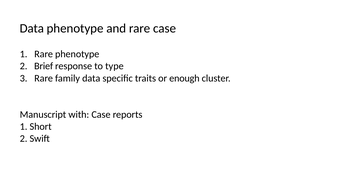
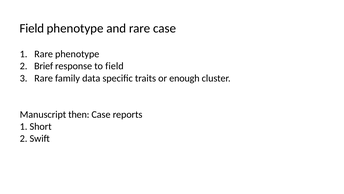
Data: Data -> Field (32, 28)
to type: type -> field (114, 66)
with: with -> then (79, 114)
